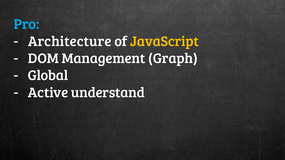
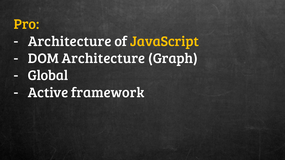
Pro colour: light blue -> yellow (26, 24)
DOM Management: Management -> Architecture (103, 59)
understand: understand -> framework (108, 93)
